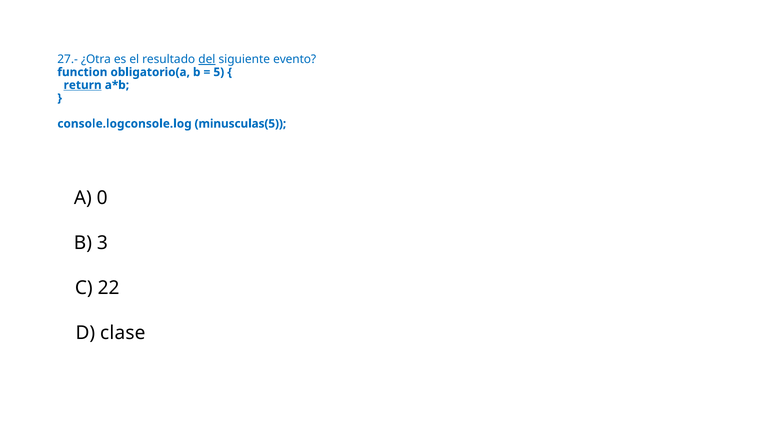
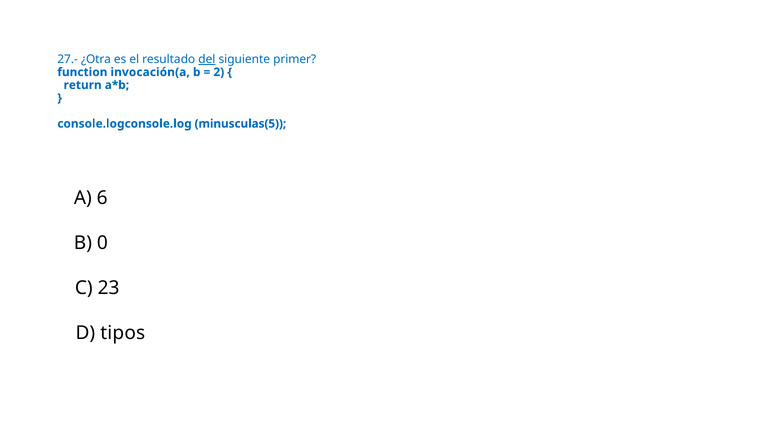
evento: evento -> primer (295, 59)
obligatorio(a: obligatorio(a -> invocación(a (150, 72)
5: 5 -> 2 (219, 72)
return underline: present -> none (83, 85)
0: 0 -> 6 (102, 198)
3: 3 -> 0 (102, 243)
22: 22 -> 23 (109, 288)
clase: clase -> tipos (123, 333)
